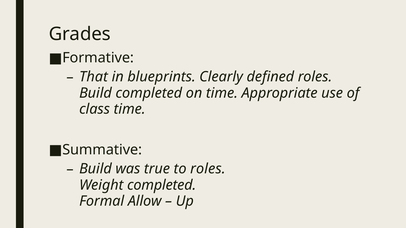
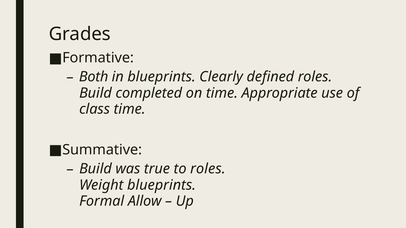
That: That -> Both (94, 77)
Weight completed: completed -> blueprints (162, 185)
